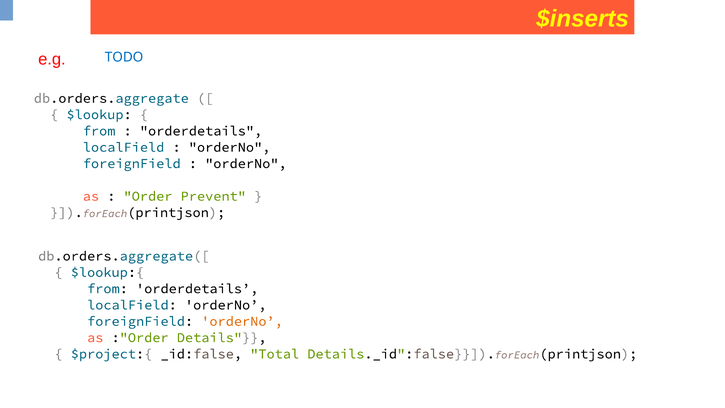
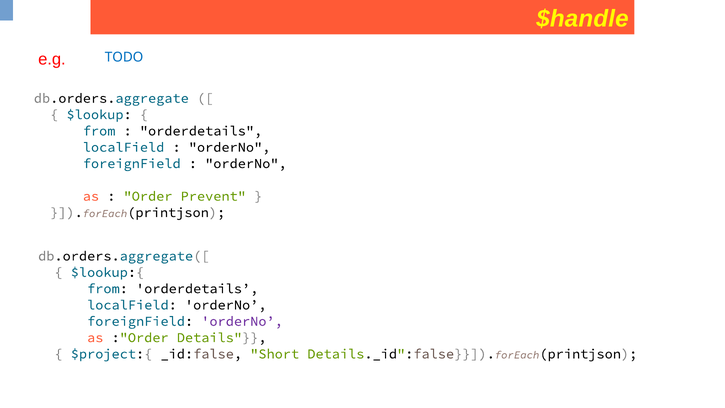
$inserts: $inserts -> $handle (582, 19)
orderNo colour: orange -> purple (242, 321)
Total: Total -> Short (275, 354)
